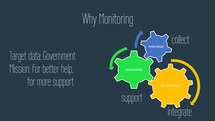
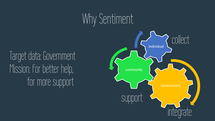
Monitoring: Monitoring -> Sentiment (116, 19)
